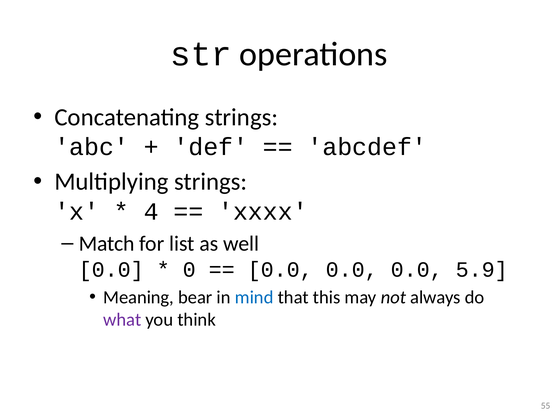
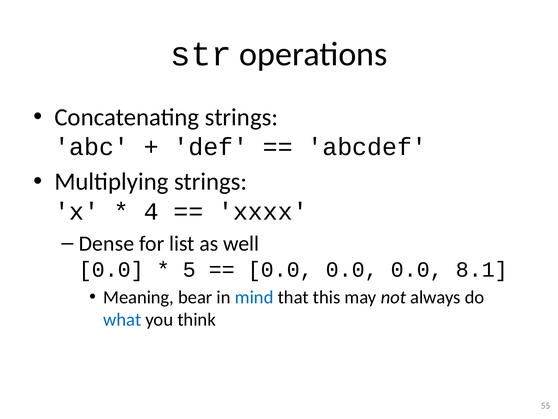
Match: Match -> Dense (106, 243)
0: 0 -> 5 (189, 269)
5.9: 5.9 -> 8.1 (482, 269)
what colour: purple -> blue (122, 319)
